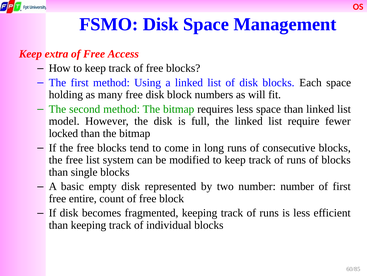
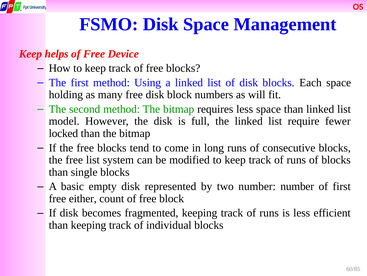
extra: extra -> helps (57, 54)
Access: Access -> Device (123, 54)
entire: entire -> either (83, 198)
